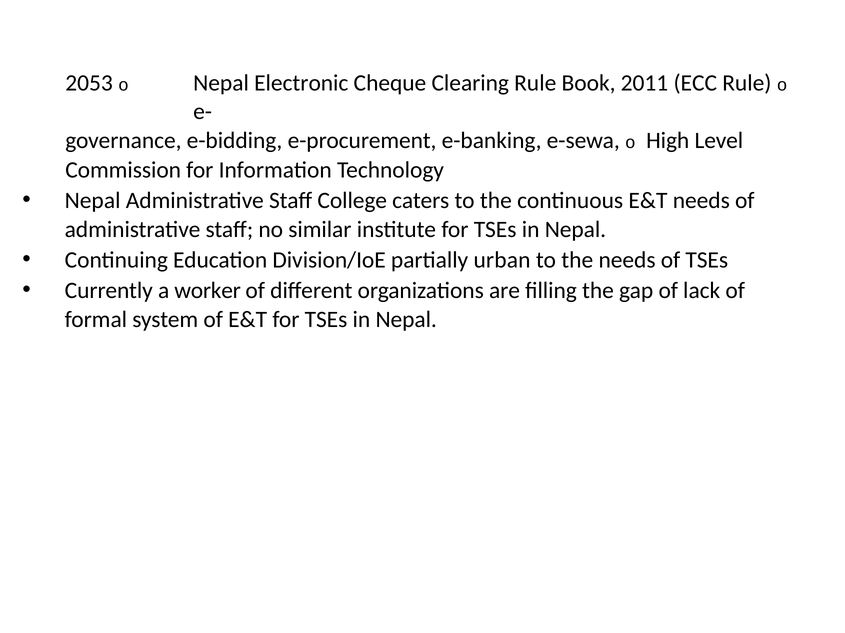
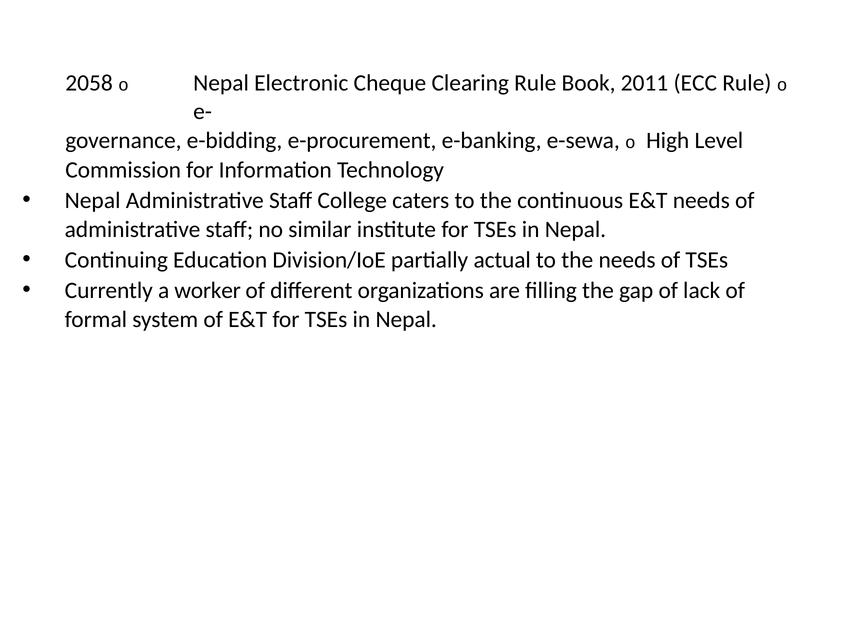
2053: 2053 -> 2058 (89, 83)
urban: urban -> actual (502, 260)
